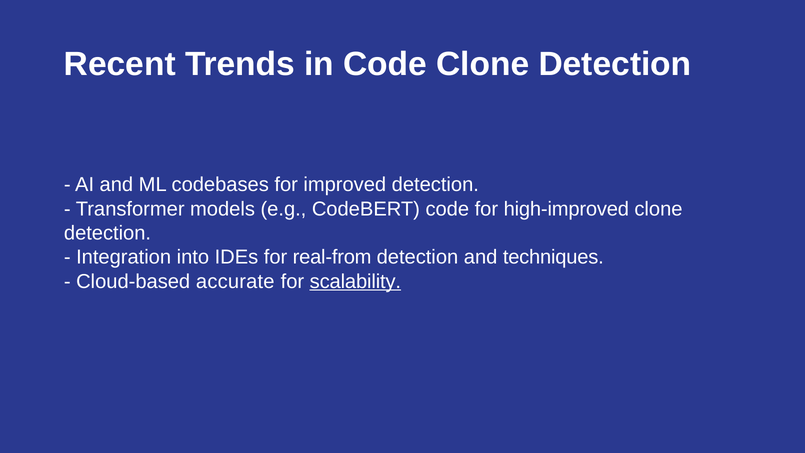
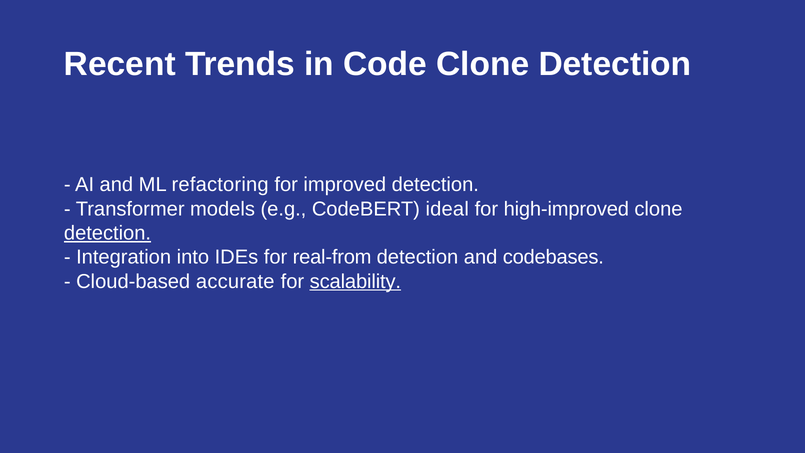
codebases: codebases -> refactoring (220, 185)
CodeBERT code: code -> ideal (447, 209)
detection underline: none -> present (108, 233)
techniques: techniques -> codebases (553, 257)
